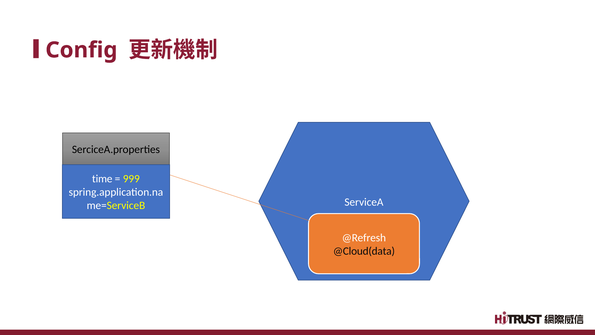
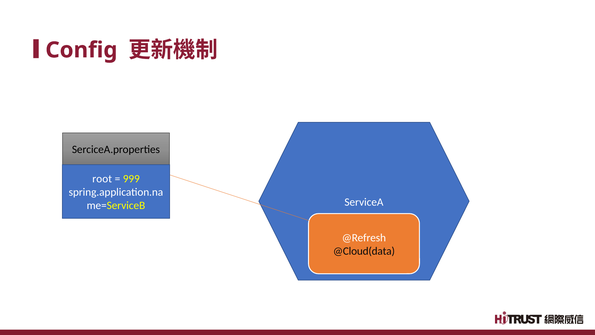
time: time -> root (102, 179)
